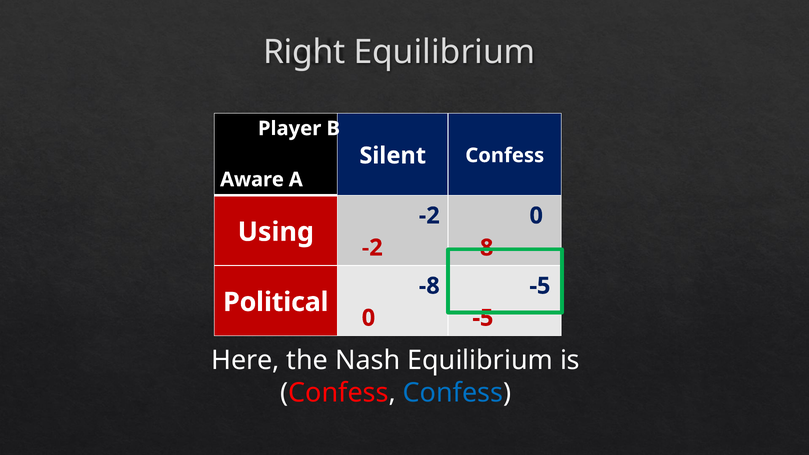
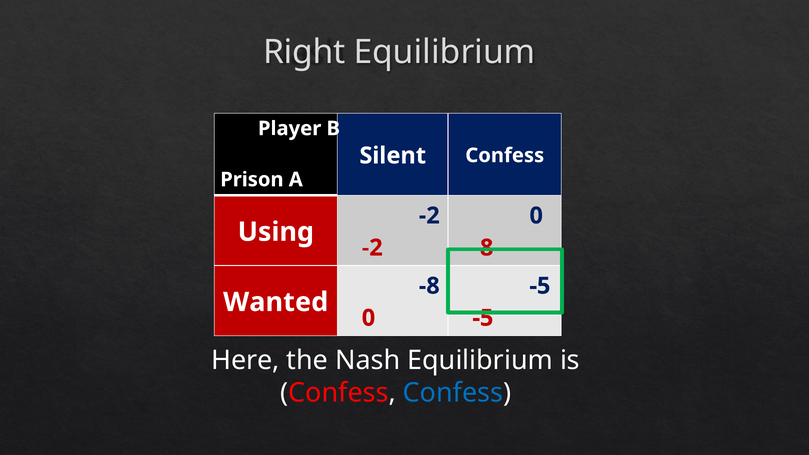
Aware: Aware -> Prison (252, 180)
Political: Political -> Wanted (276, 302)
